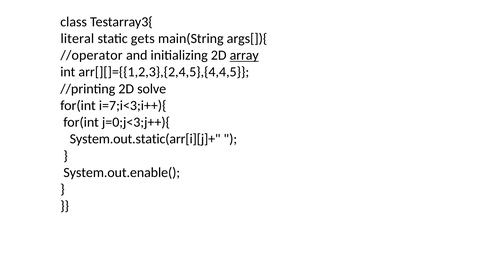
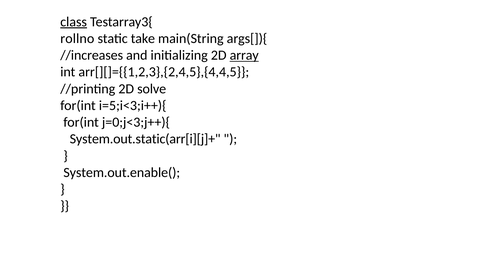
class underline: none -> present (74, 22)
literal: literal -> rollno (77, 39)
gets: gets -> take (143, 39)
//operator: //operator -> //increases (92, 55)
i=7;i<3;i++){: i=7;i<3;i++){ -> i=5;i<3;i++){ (133, 106)
